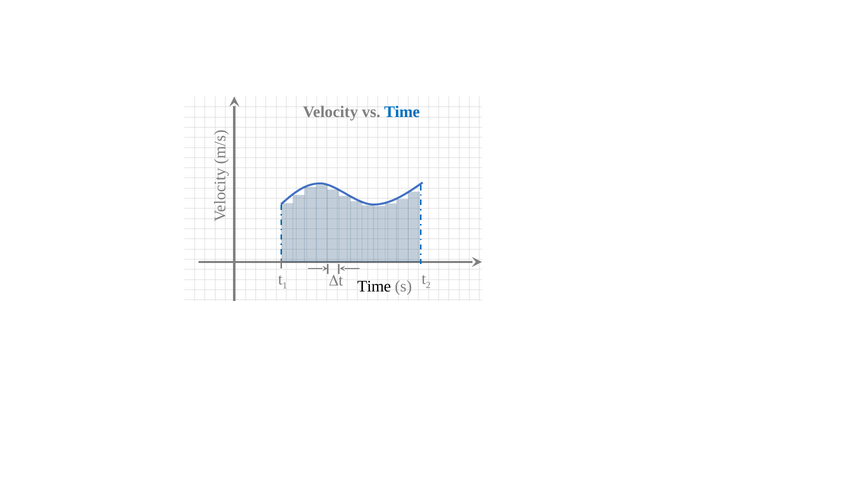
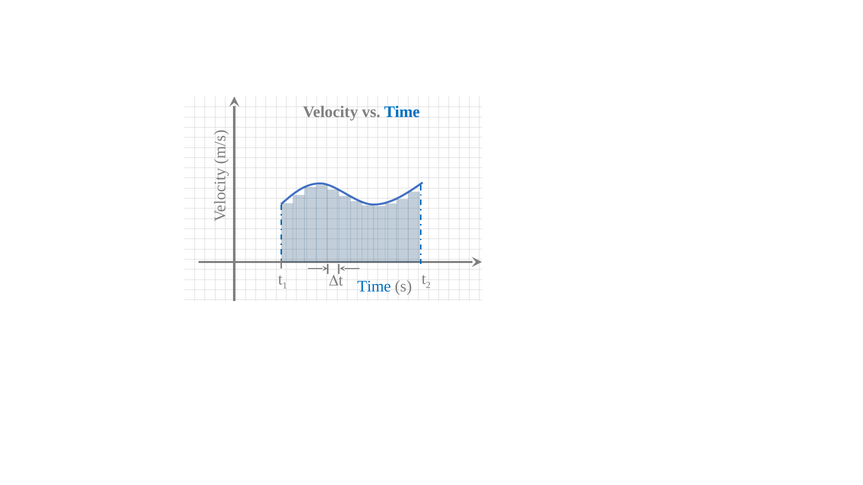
Time colour: black -> blue (374, 287)
